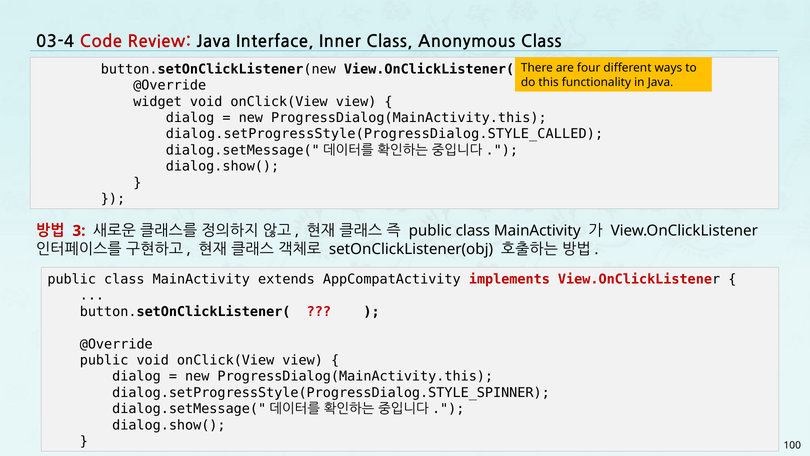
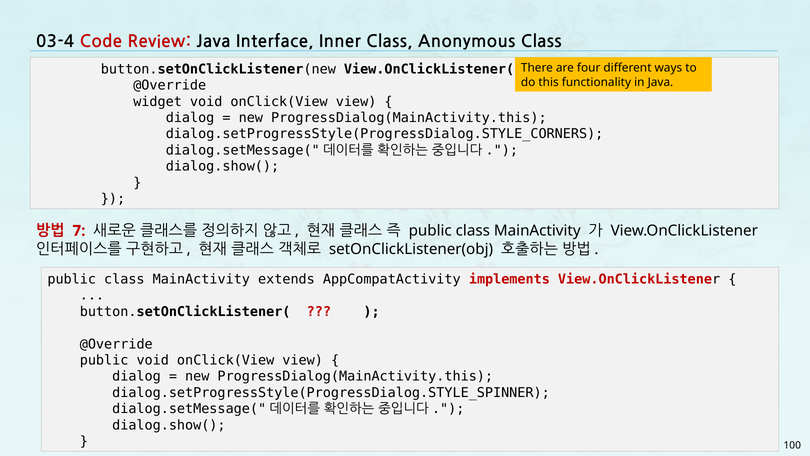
dialog.setProgressStyle(ProgressDialog.STYLE_CALLED: dialog.setProgressStyle(ProgressDialog.STYLE_CALLED -> dialog.setProgressStyle(ProgressDialog.STYLE_CORNERS (385, 134)
3: 3 -> 7 (79, 231)
